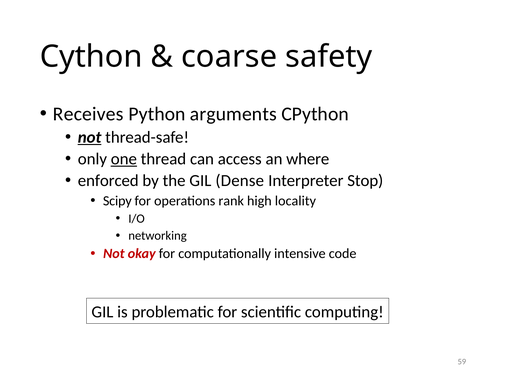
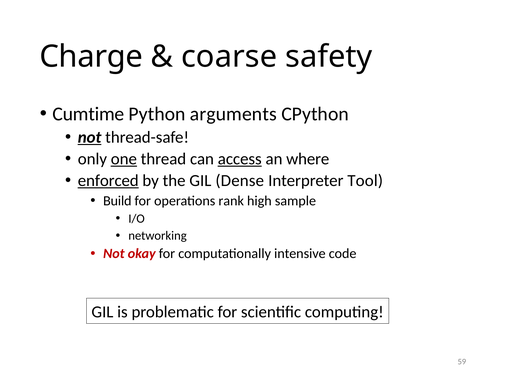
Cython: Cython -> Charge (91, 57)
Receives: Receives -> Cumtime (88, 114)
access underline: none -> present (240, 159)
enforced underline: none -> present (108, 181)
Stop: Stop -> Tool (365, 181)
Scipy: Scipy -> Build (117, 201)
locality: locality -> sample (295, 201)
